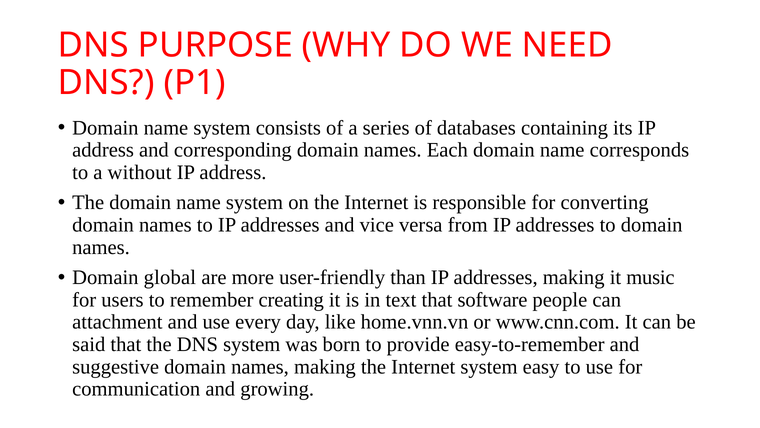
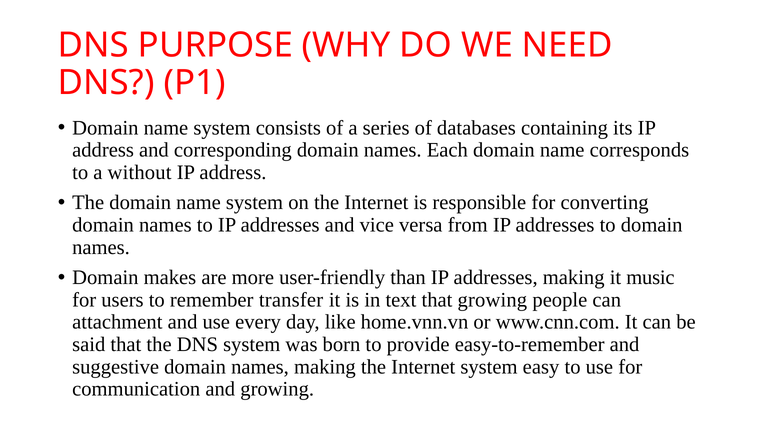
global: global -> makes (170, 277)
creating: creating -> transfer (291, 300)
that software: software -> growing (492, 300)
